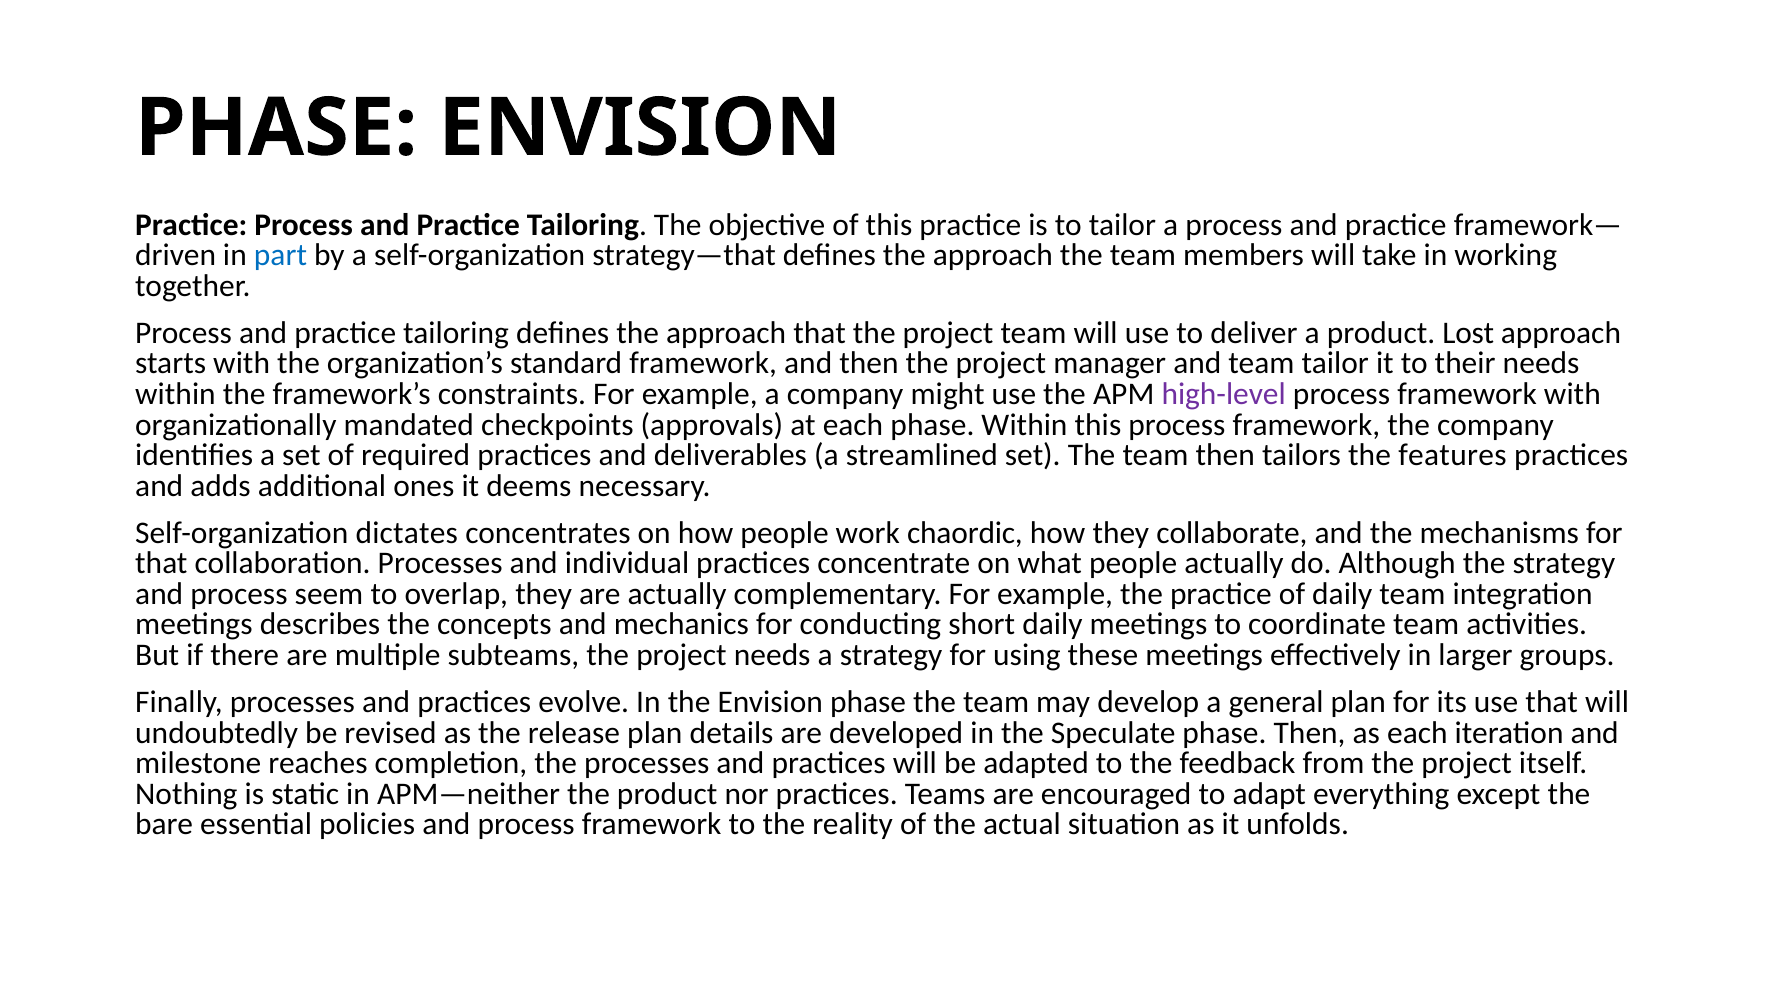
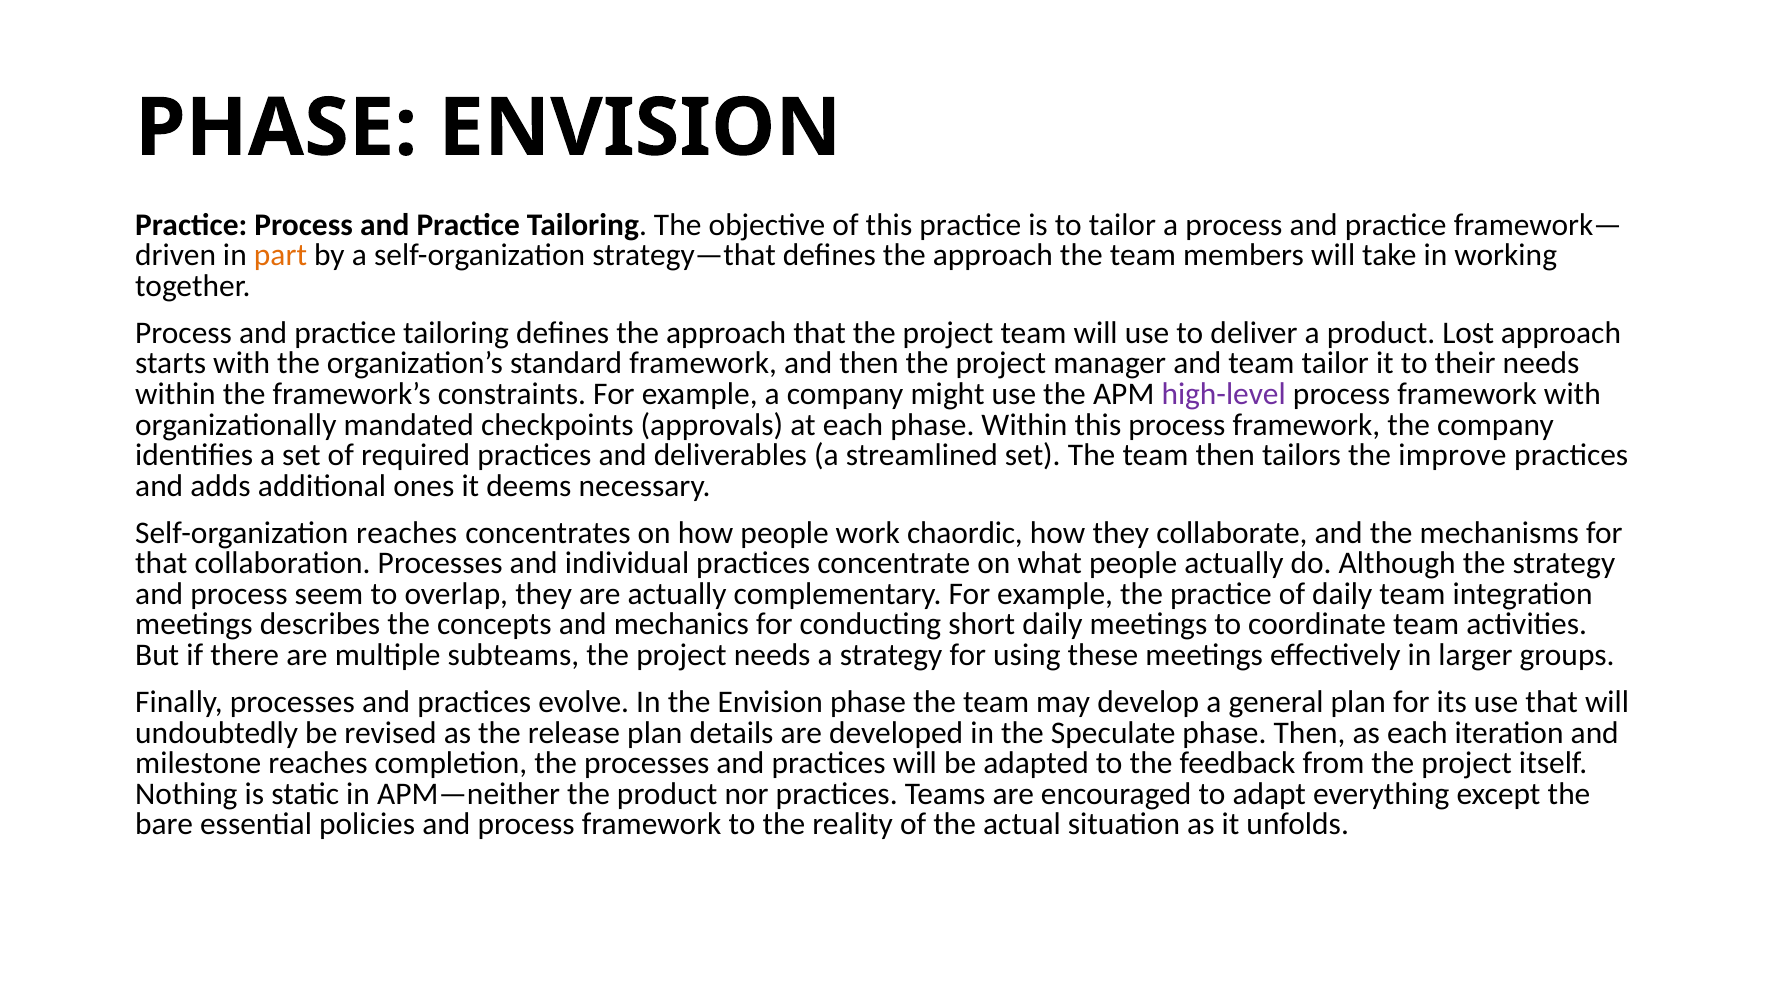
part colour: blue -> orange (280, 255)
features: features -> improve (1452, 455)
Self-organization dictates: dictates -> reaches (407, 533)
